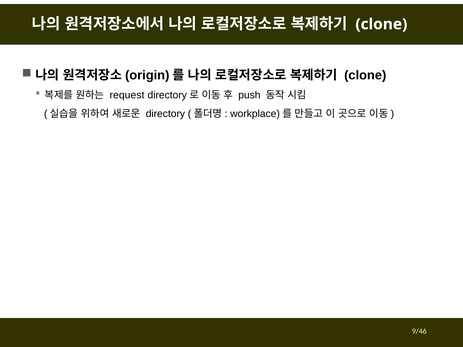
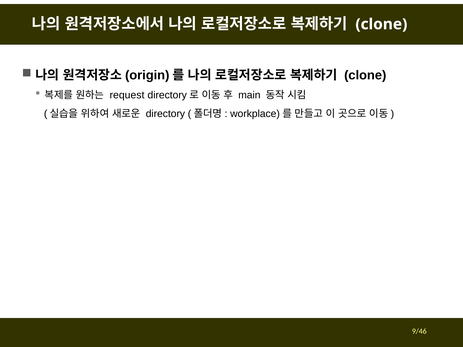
push: push -> main (249, 95)
